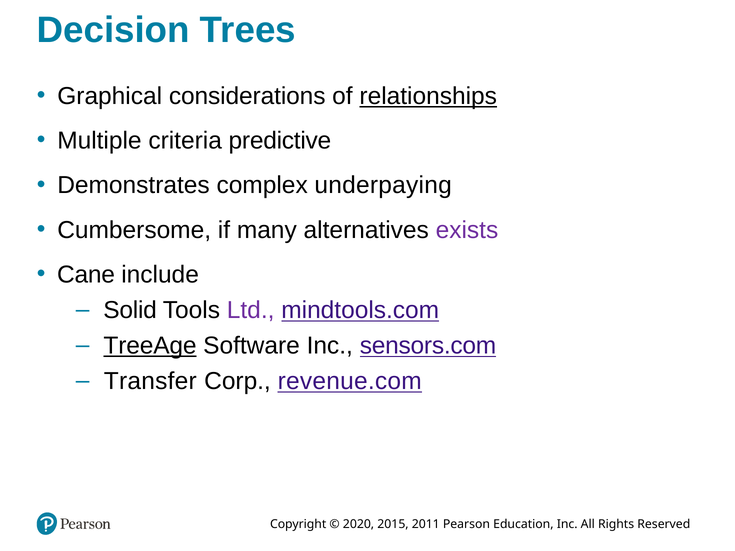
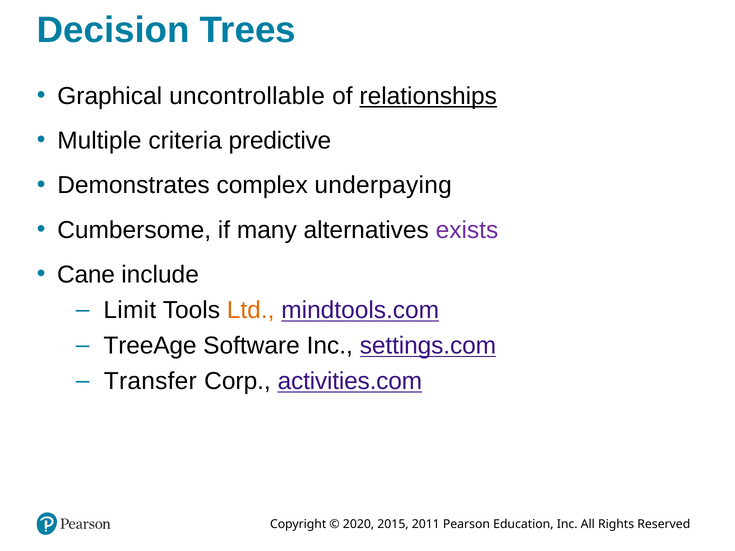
considerations: considerations -> uncontrollable (247, 96)
Solid: Solid -> Limit (130, 310)
Ltd colour: purple -> orange (251, 310)
TreeAge underline: present -> none (150, 346)
sensors.com: sensors.com -> settings.com (428, 346)
revenue.com: revenue.com -> activities.com (350, 381)
